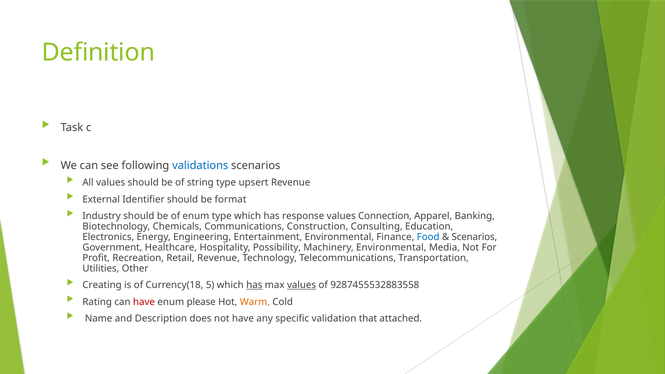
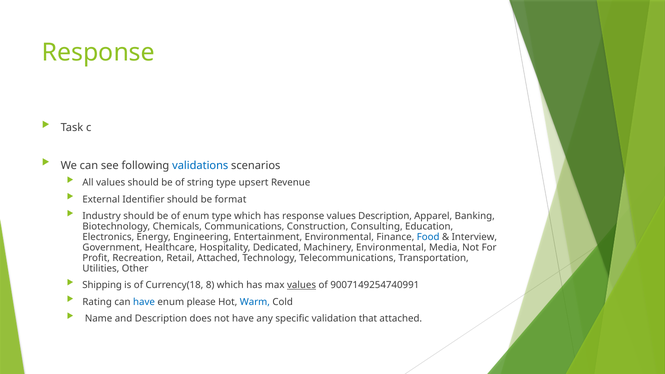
Definition: Definition -> Response (98, 52)
values Connection: Connection -> Description (385, 216)
Scenarios: Scenarios -> Interview (474, 237)
Possibility: Possibility -> Dedicated (277, 248)
Retail Revenue: Revenue -> Attached (219, 258)
Creating: Creating -> Shipping (102, 285)
5: 5 -> 8 (210, 285)
has underline: present -> none (254, 285)
9287455532883558: 9287455532883558 -> 9007149254740991 (375, 285)
have colour: red -> blue (144, 302)
Warm colour: orange -> blue (255, 302)
